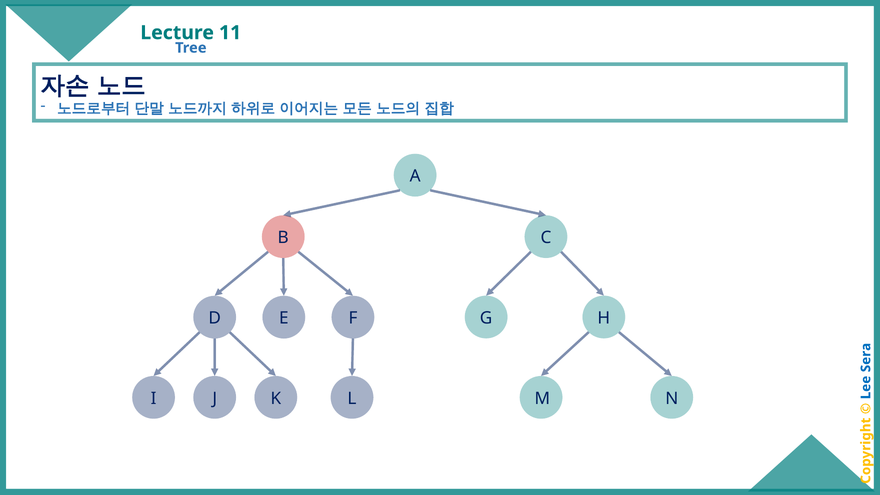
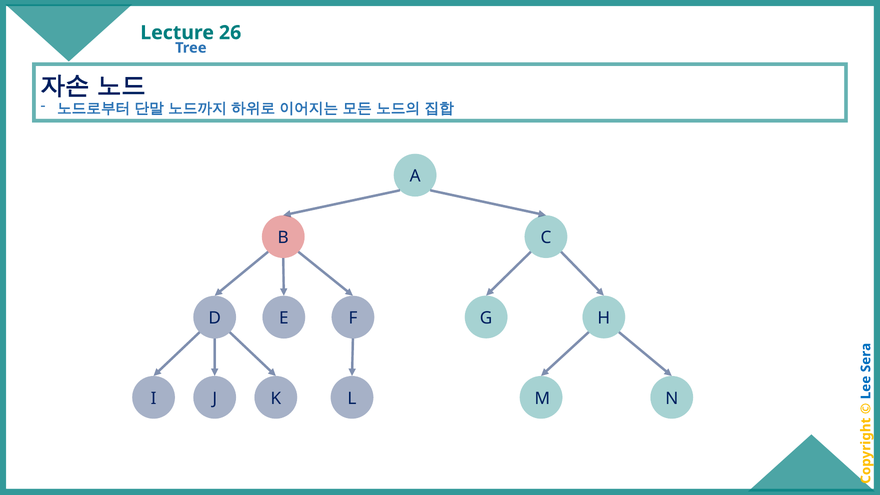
11: 11 -> 26 (230, 33)
